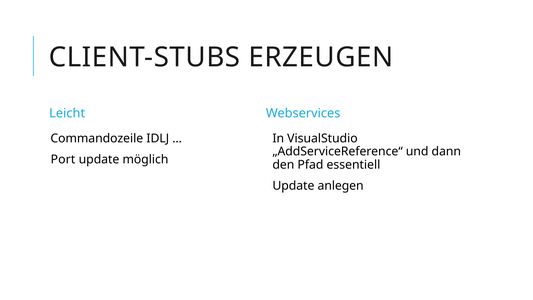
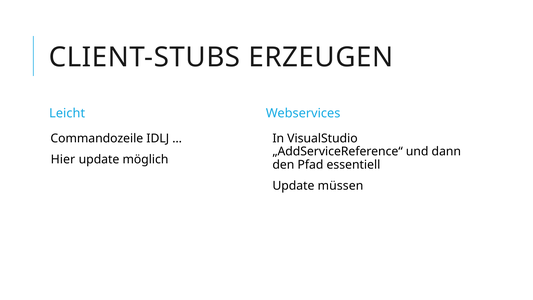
Port: Port -> Hier (63, 159)
anlegen: anlegen -> müssen (340, 186)
